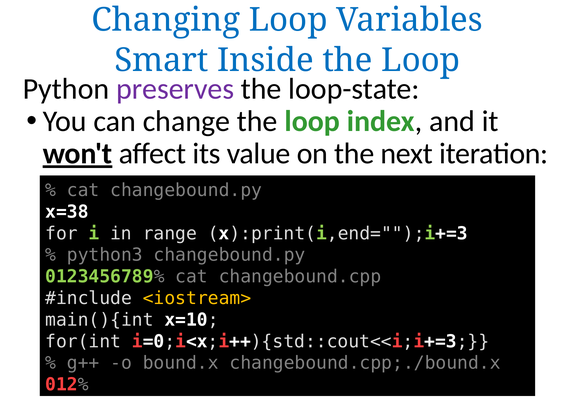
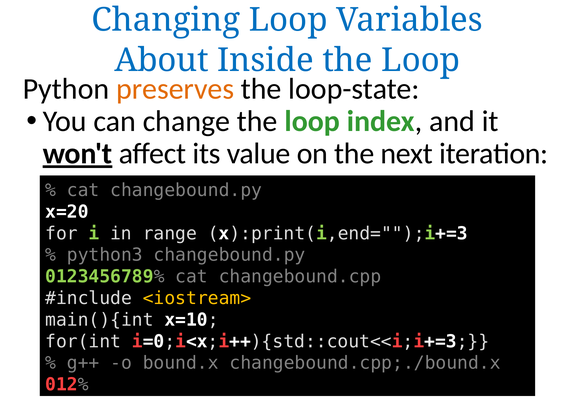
Smart: Smart -> About (162, 60)
preserves colour: purple -> orange (175, 89)
x=38: x=38 -> x=20 (67, 212)
